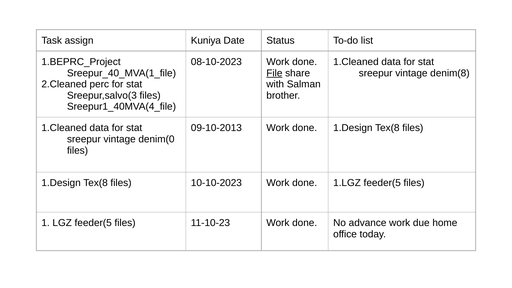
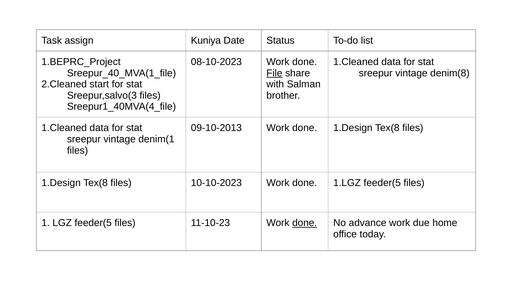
perc: perc -> start (99, 84)
denim(0: denim(0 -> denim(1 (156, 139)
done underline: none -> present (305, 223)
